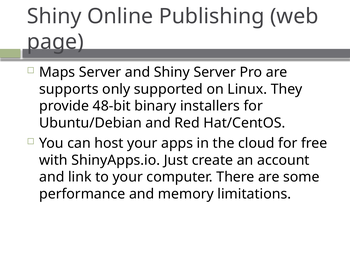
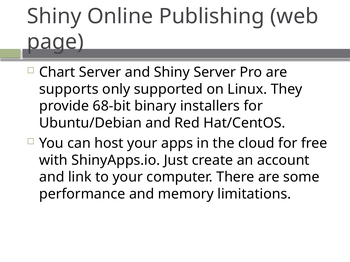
Maps: Maps -> Chart (57, 72)
48-bit: 48-bit -> 68-bit (112, 106)
